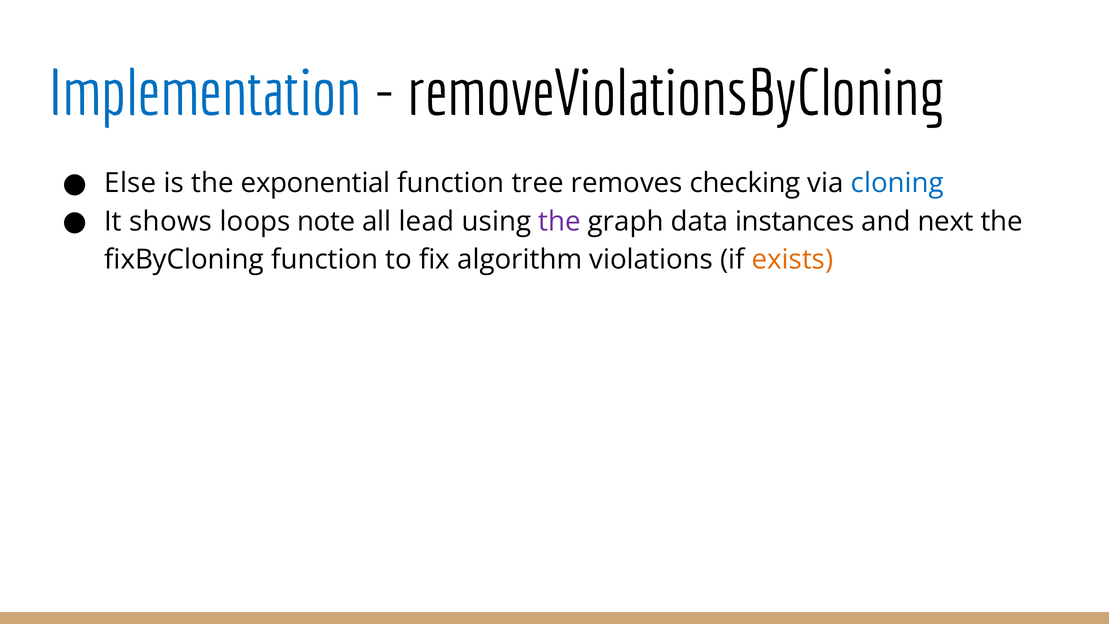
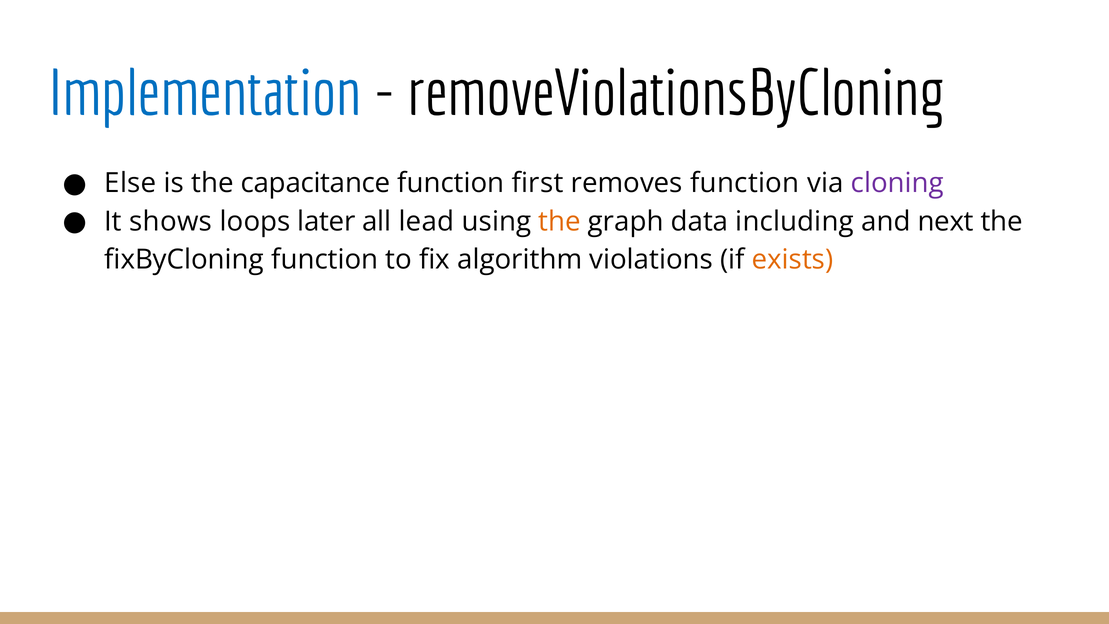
exponential: exponential -> capacitance (316, 183)
tree: tree -> first (538, 183)
removes checking: checking -> function (745, 183)
cloning colour: blue -> purple (897, 183)
note: note -> later (326, 221)
the colour: purple -> orange (559, 221)
instances: instances -> including (795, 221)
